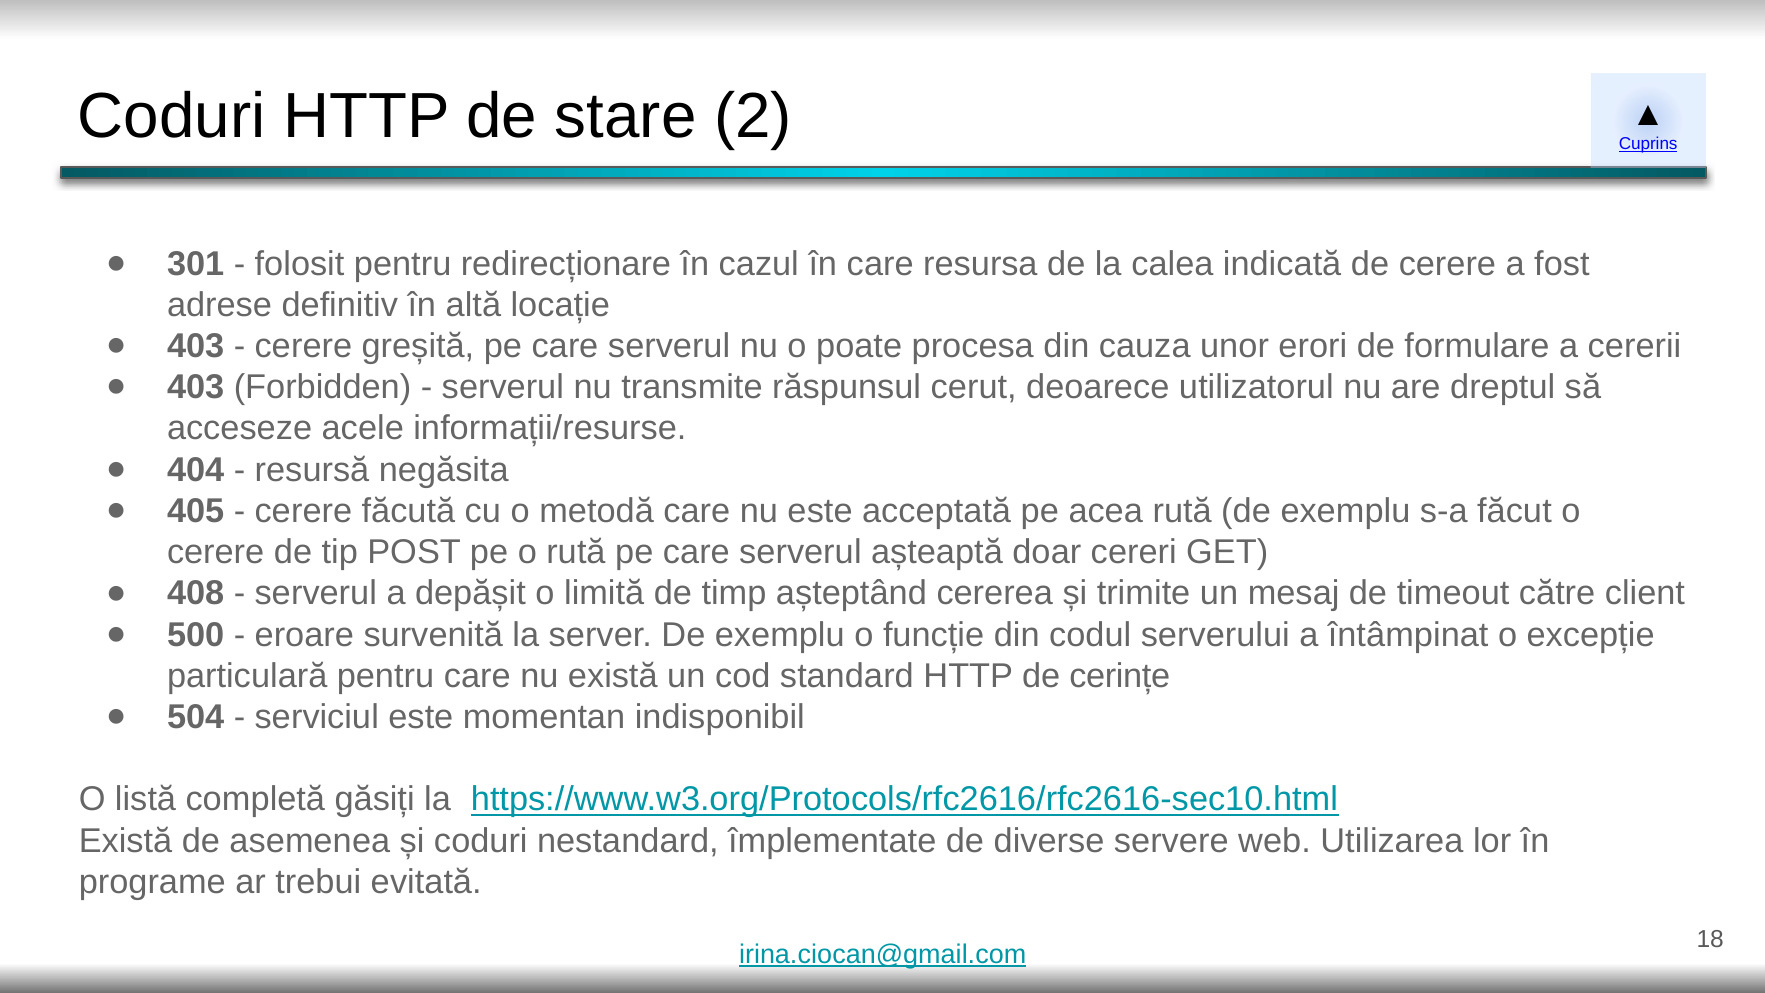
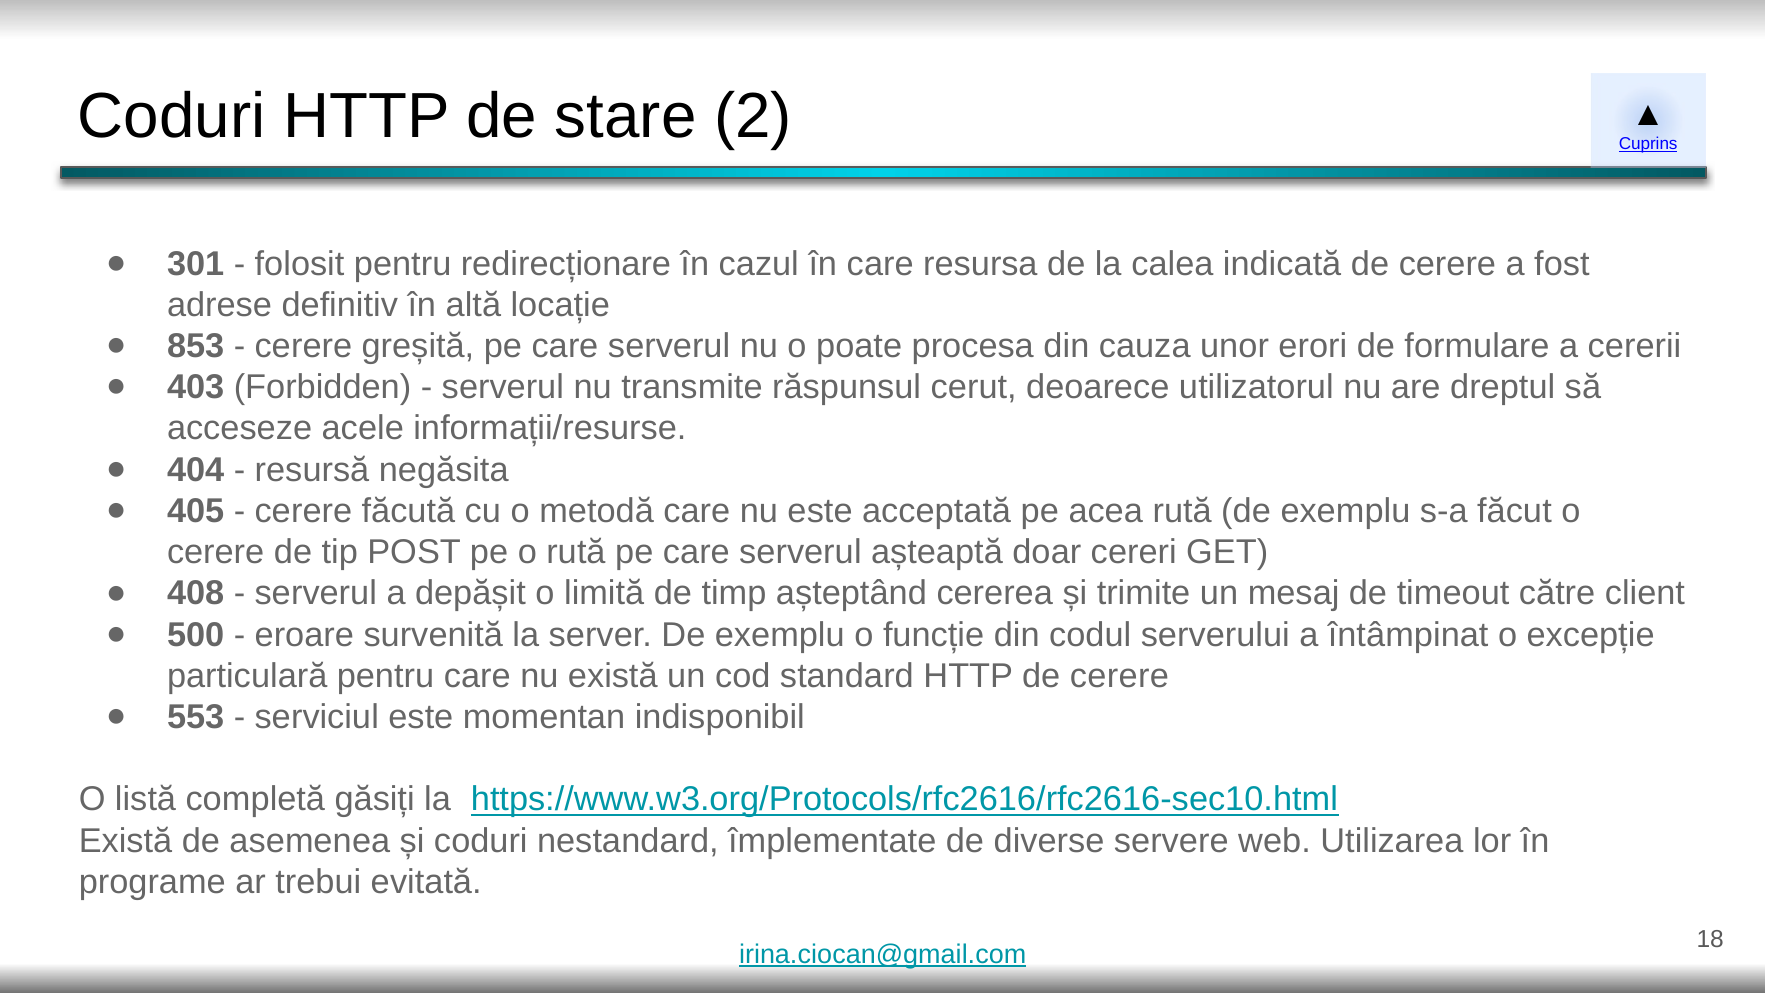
403: 403 -> 853 (196, 346)
HTTP de cerințe: cerințe -> cerere (1119, 676)
504: 504 -> 553 (196, 717)
